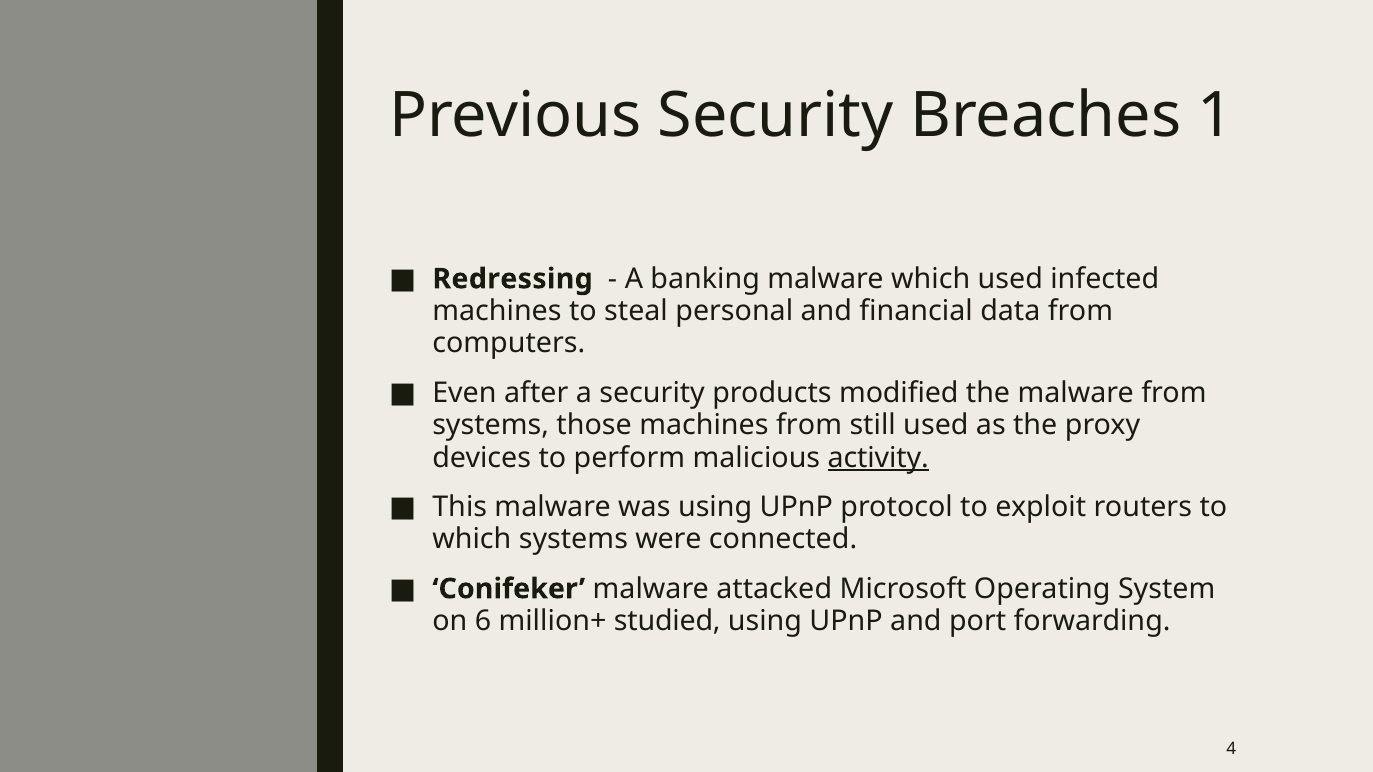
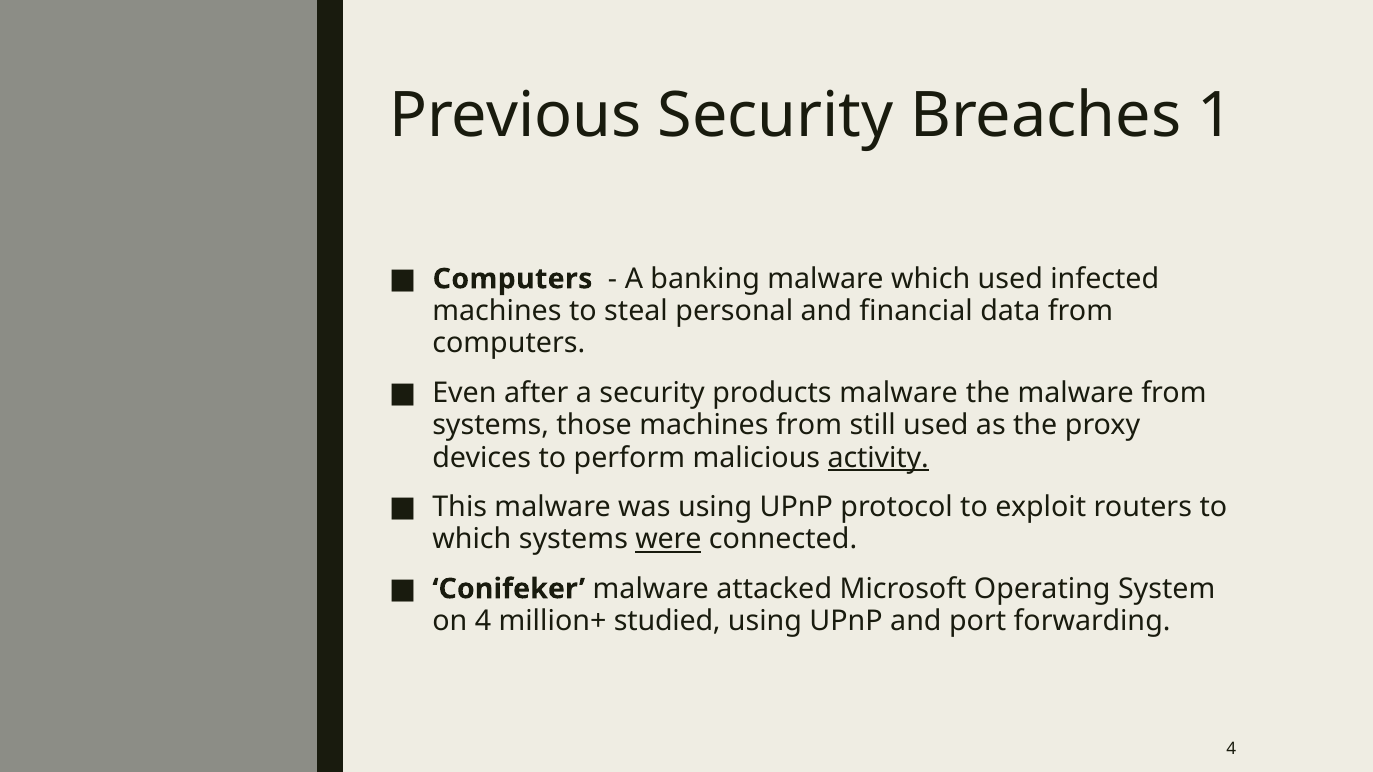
Redressing: Redressing -> Computers (513, 279)
products modified: modified -> malware (899, 393)
were underline: none -> present (668, 540)
on 6: 6 -> 4 (483, 621)
